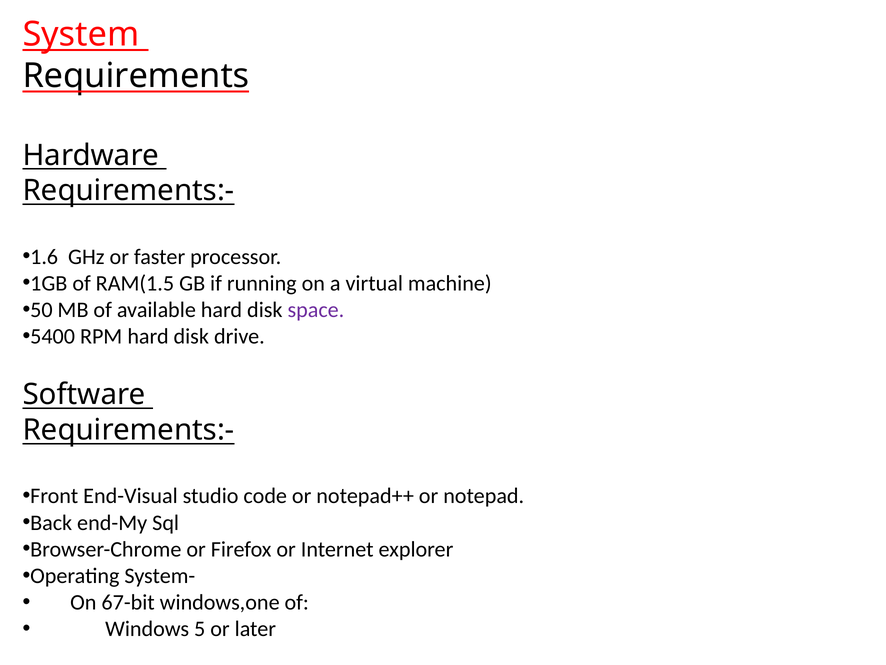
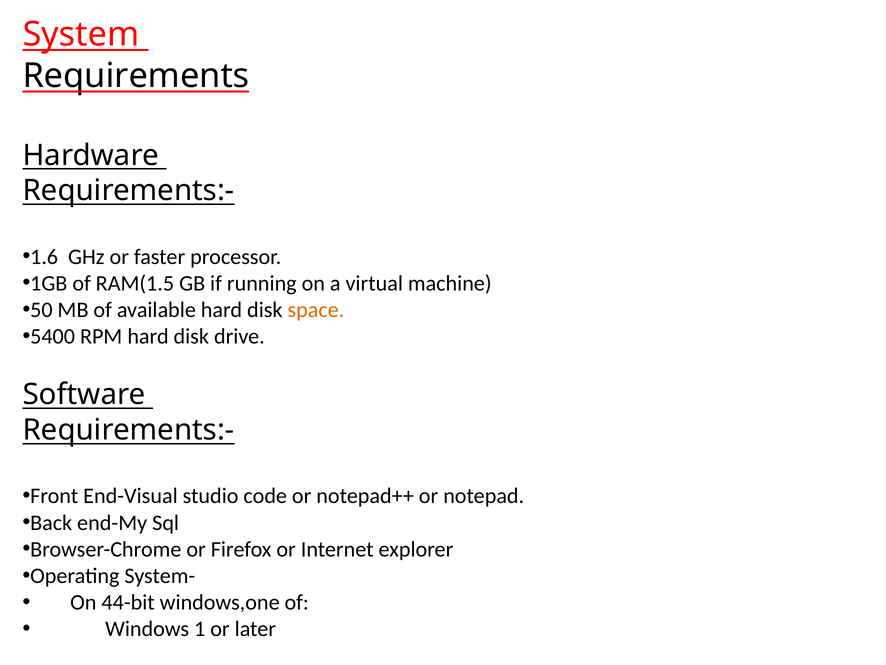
space colour: purple -> orange (316, 310)
67-bit: 67-bit -> 44-bit (128, 602)
5: 5 -> 1 (200, 629)
